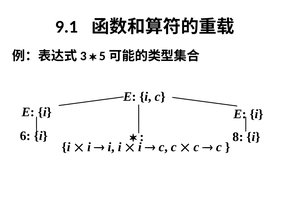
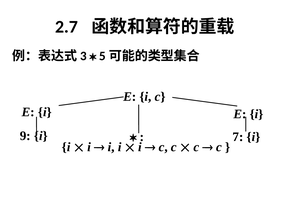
9.1: 9.1 -> 2.7 (67, 27)
6: 6 -> 9 (25, 136)
8: 8 -> 7 (238, 137)
